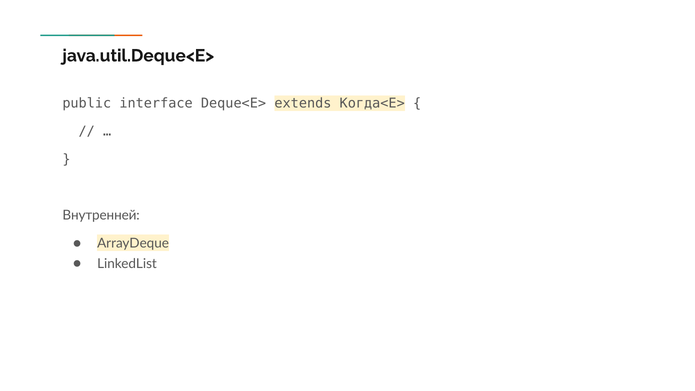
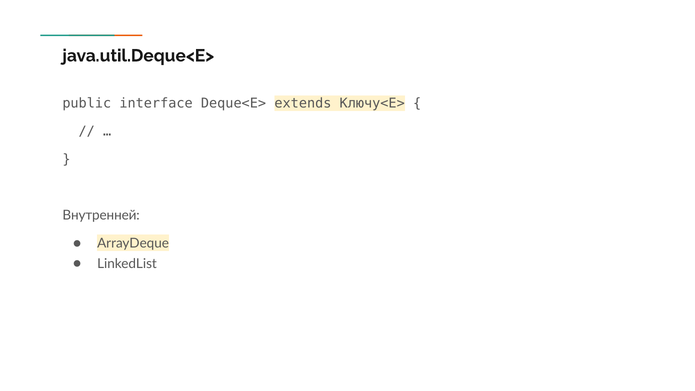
Когда<E>: Когда<E> -> Ключу<E> (372, 103)
